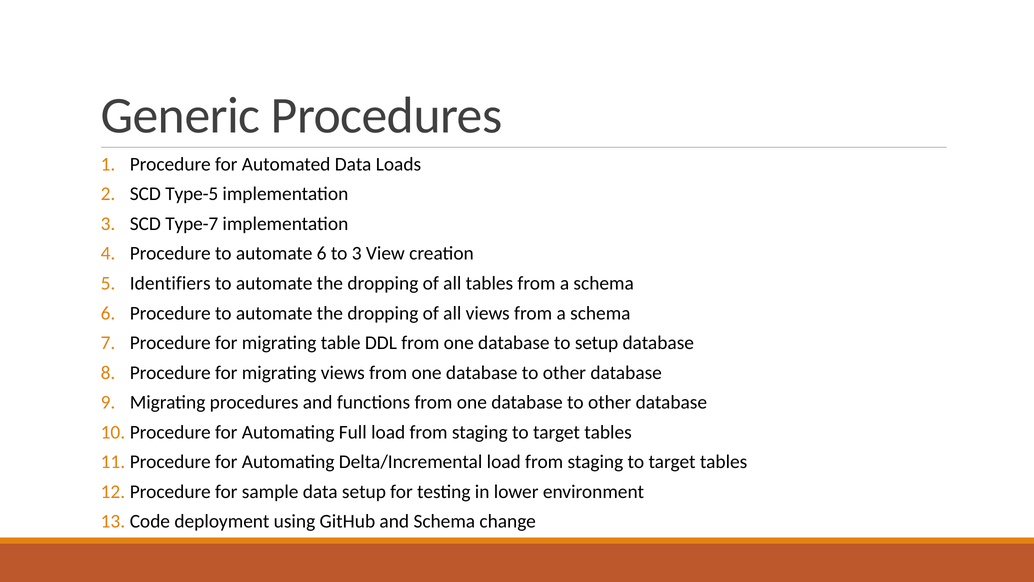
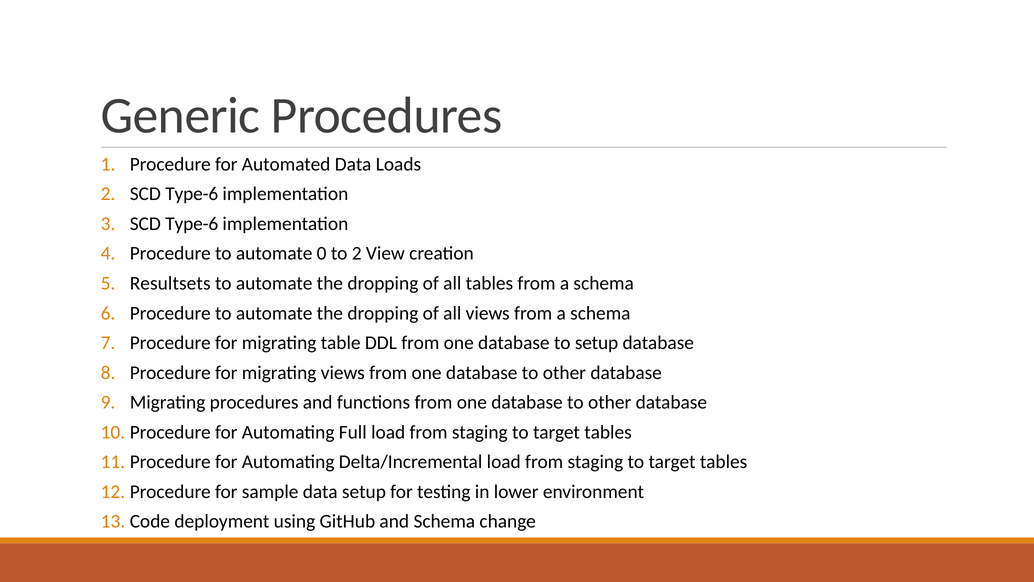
Type-5: Type-5 -> Type-6 (192, 194)
Type-7: Type-7 -> Type-6 (192, 224)
automate 6: 6 -> 0 (322, 253)
to 3: 3 -> 2 (357, 253)
Identifiers: Identifiers -> Resultsets (170, 283)
